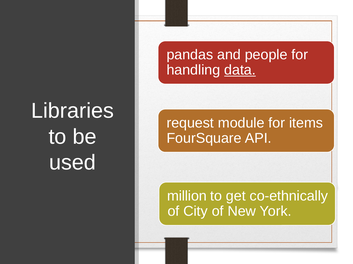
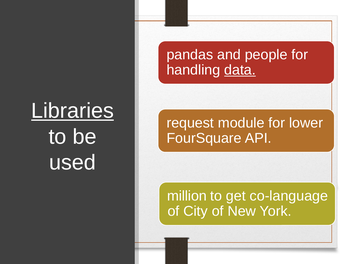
Libraries underline: none -> present (73, 111)
items: items -> lower (306, 123)
co-ethnically: co-ethnically -> co-language (289, 197)
